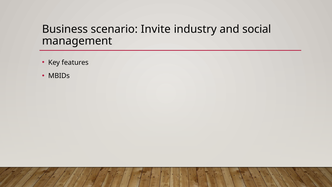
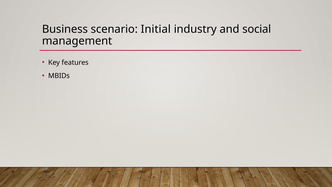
Invite: Invite -> Initial (156, 29)
